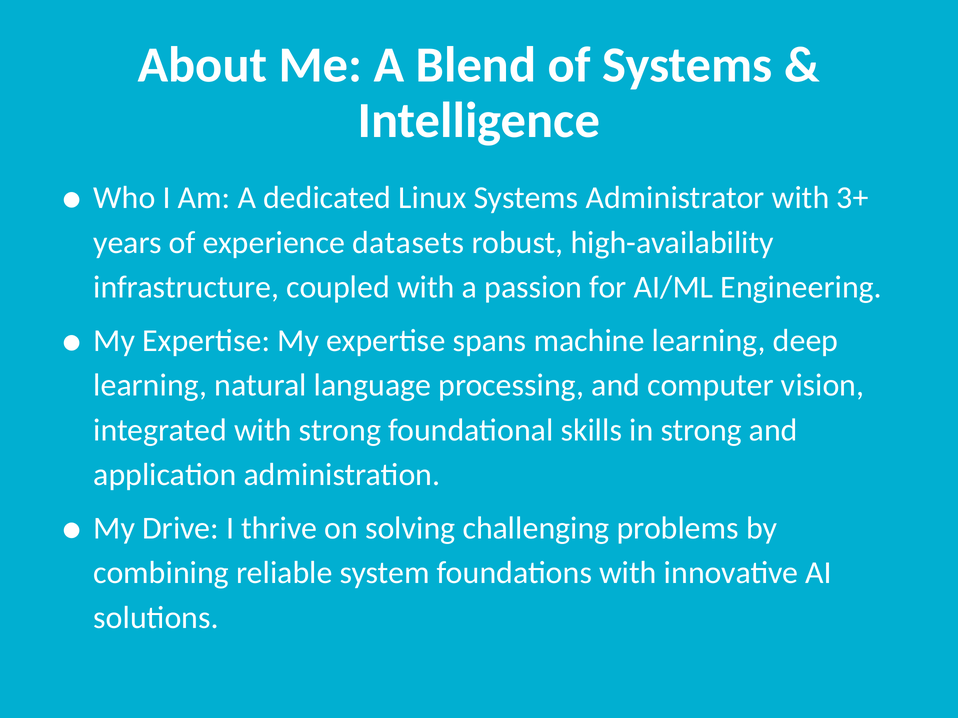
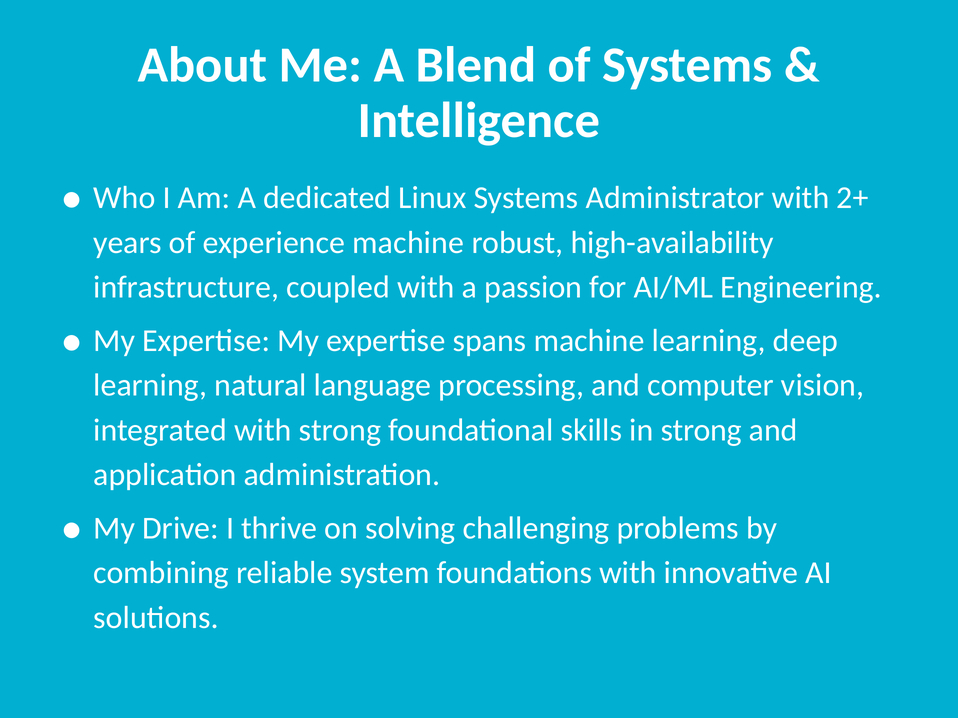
3+: 3+ -> 2+ (853, 198)
experience datasets: datasets -> machine (408, 243)
